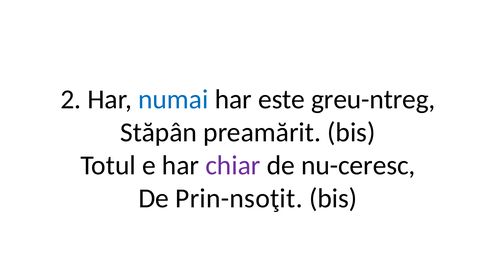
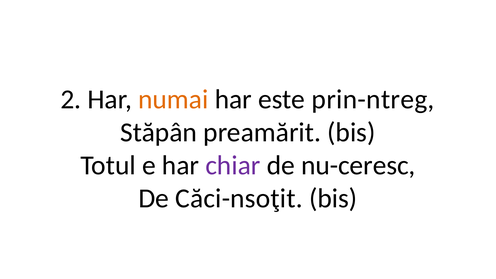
numai colour: blue -> orange (173, 99)
greu-ntreg: greu-ntreg -> prin-ntreg (373, 99)
Prin-nsoţit: Prin-nsoţit -> Căci-nsoţit (239, 198)
